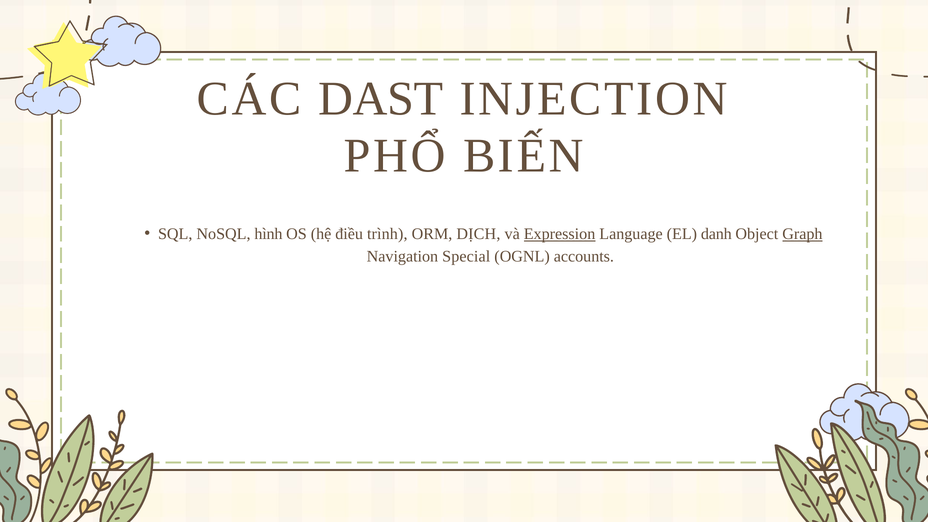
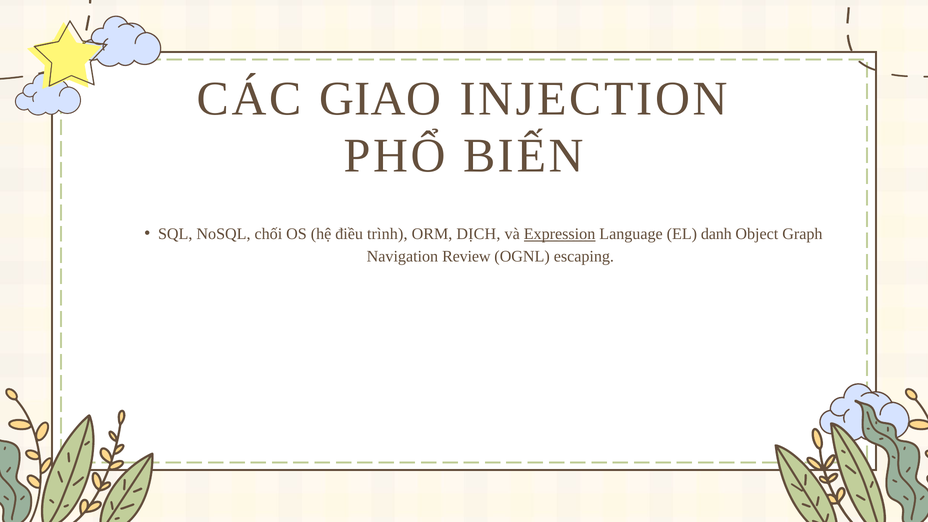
DAST: DAST -> GIAO (380, 99)
hình: hình -> chối (268, 234)
Graph underline: present -> none (802, 234)
Special: Special -> Review (466, 257)
accounts: accounts -> escaping (584, 257)
